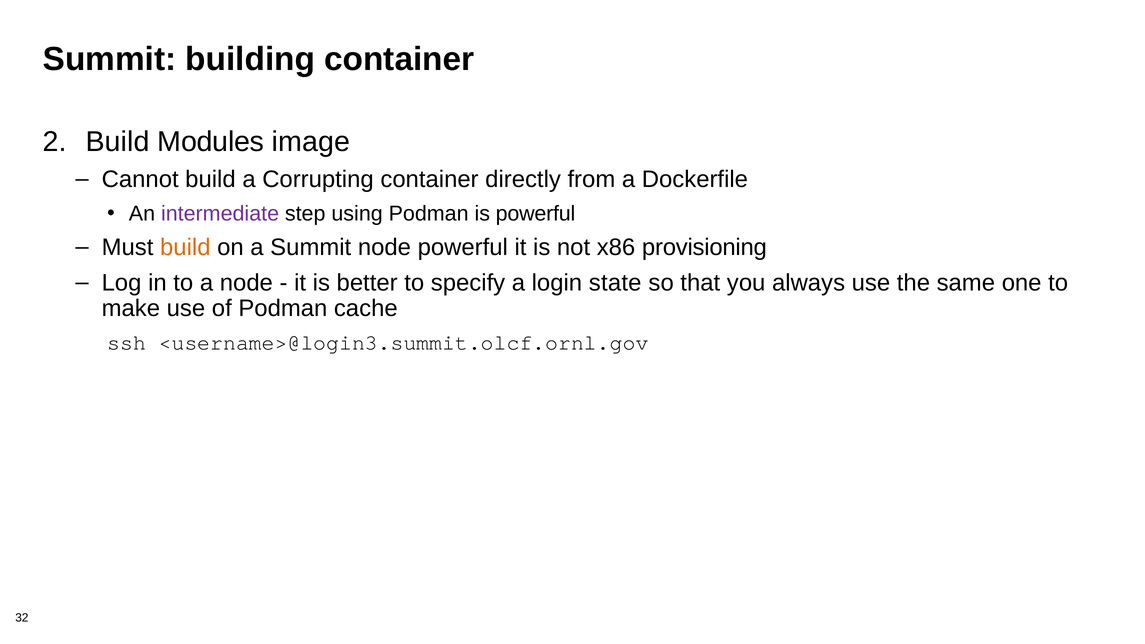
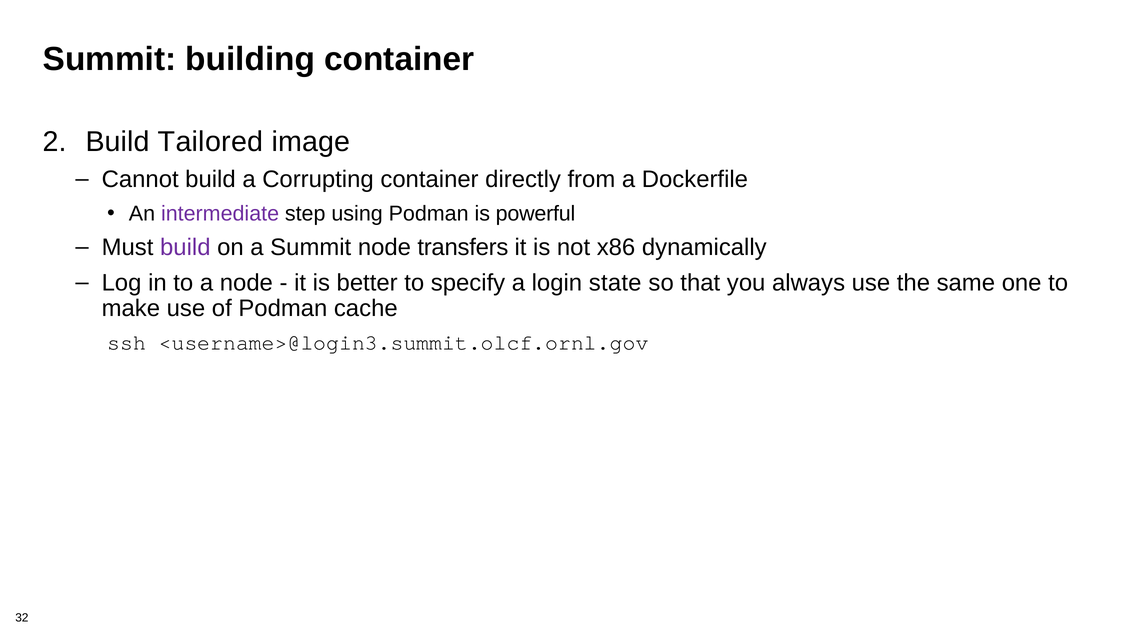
Modules: Modules -> Tailored (211, 142)
build colour: orange -> purple (185, 248)
node powerful: powerful -> transfers (463, 248)
provisioning: provisioning -> dynamically (704, 248)
